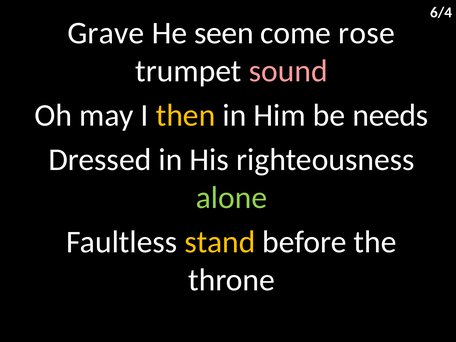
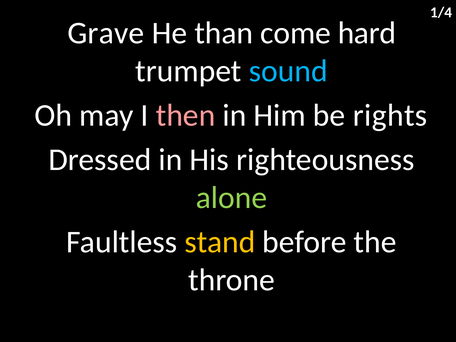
6/4: 6/4 -> 1/4 (441, 12)
seen: seen -> than (224, 33)
rose: rose -> hard (367, 33)
sound colour: pink -> light blue (288, 71)
then colour: yellow -> pink (186, 115)
needs: needs -> rights (390, 115)
